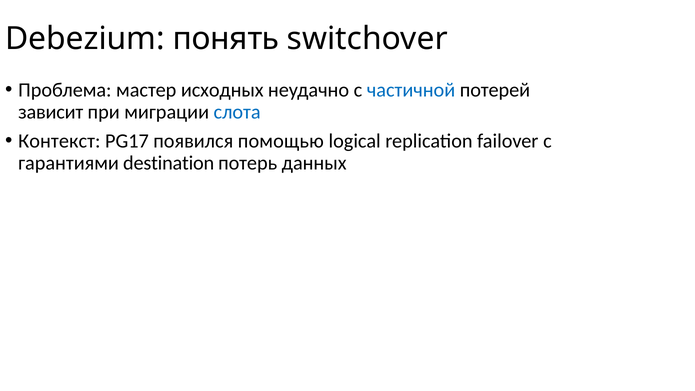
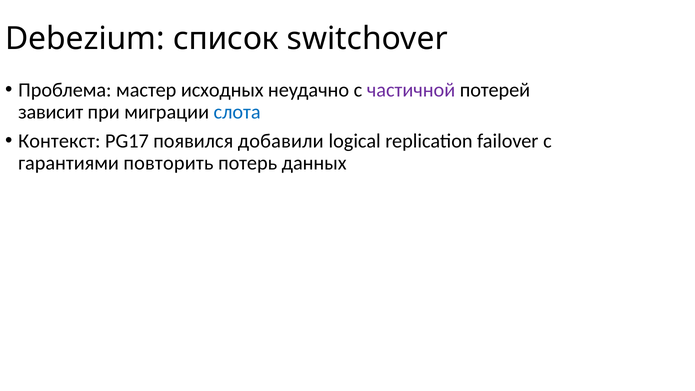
понять: понять -> список (226, 39)
частичной colour: blue -> purple (411, 90)
помощью: помощью -> добавили (281, 141)
destination: destination -> повторить (168, 163)
